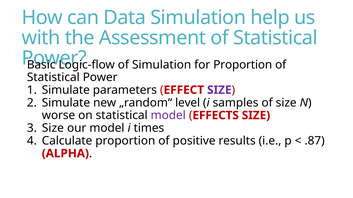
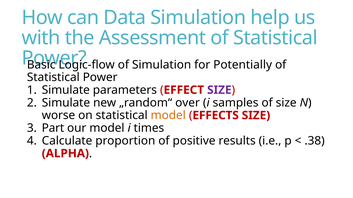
for Proportion: Proportion -> Potentially (243, 65)
level: level -> over (188, 103)
model colour: purple -> orange (168, 116)
Size: Size -> Part (53, 128)
.87: .87 -> .38 (315, 141)
